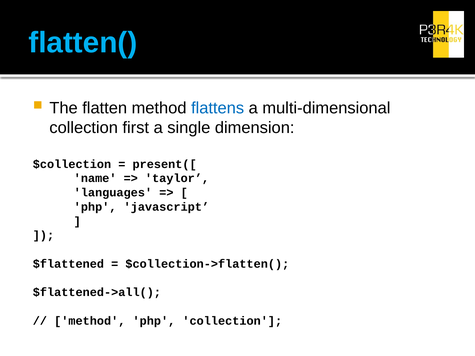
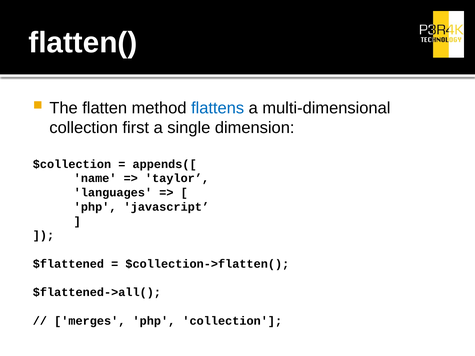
flatten( colour: light blue -> white (83, 43)
present([: present([ -> appends([ (165, 164)
method: method -> merges (90, 321)
